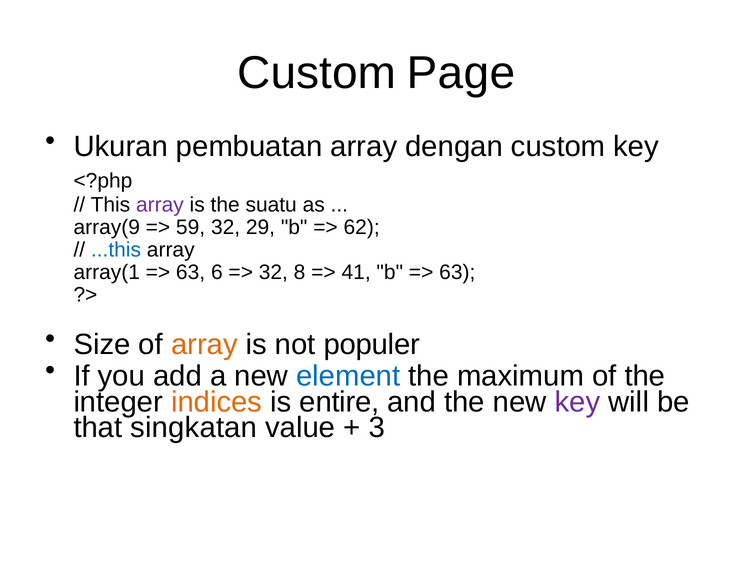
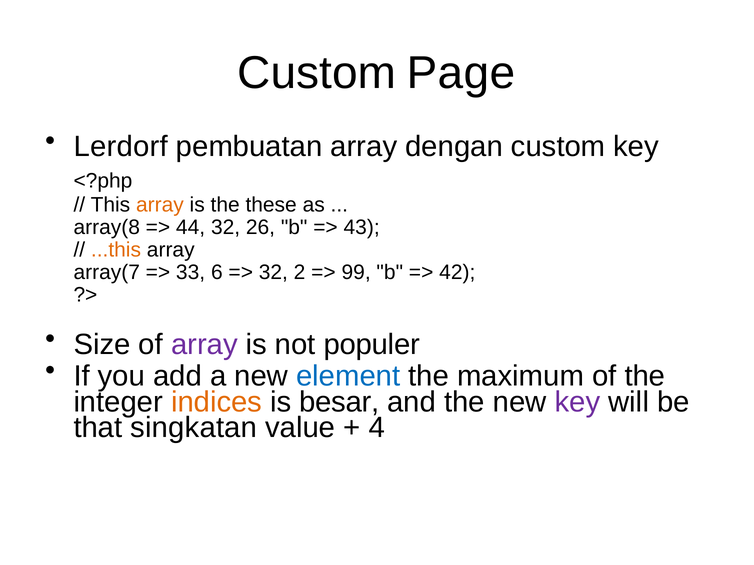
Ukuran: Ukuran -> Lerdorf (121, 147)
array colour: purple -> orange (160, 205)
suatu: suatu -> these (271, 205)
array(9: array(9 -> array(8 (107, 228)
59: 59 -> 44 (191, 228)
29: 29 -> 26 (260, 228)
62: 62 -> 43 (362, 228)
...this colour: blue -> orange (116, 250)
array(1: array(1 -> array(7 (107, 273)
63: 63 -> 33 (191, 273)
8: 8 -> 2 (300, 273)
41: 41 -> 99 (356, 273)
63: 63 -> 42 (457, 273)
array colour: orange -> purple (204, 345)
entire: entire -> besar (339, 402)
3: 3 -> 4 (377, 428)
